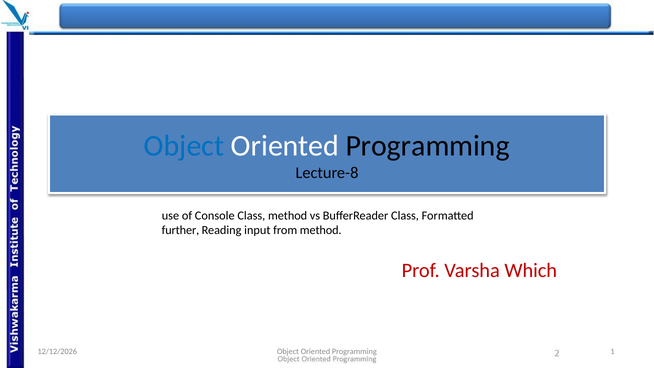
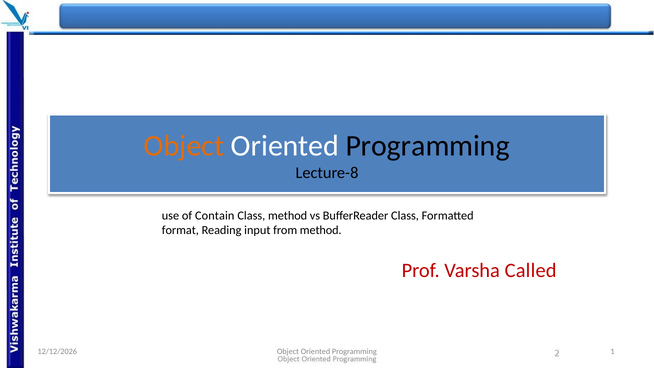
Object colour: blue -> orange (184, 146)
Console: Console -> Contain (215, 215)
further: further -> format (180, 230)
Which: Which -> Called (531, 271)
